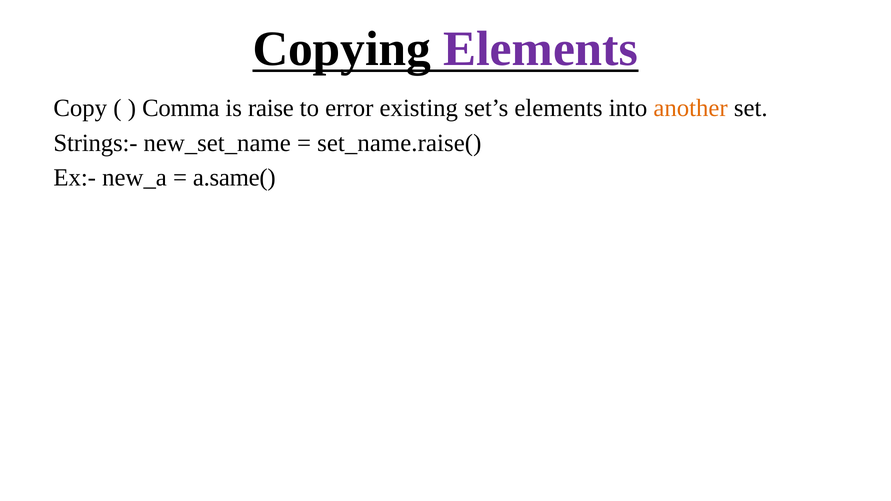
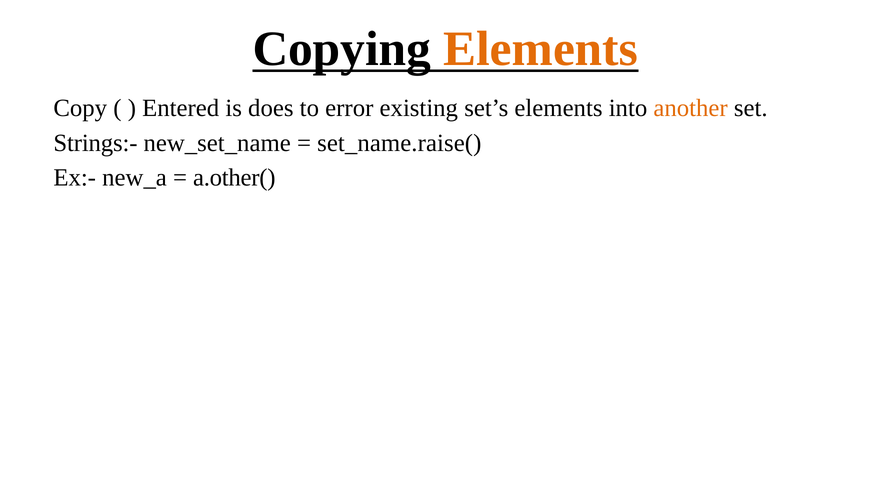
Elements colour: purple -> orange (541, 49)
Comma: Comma -> Entered (181, 108)
raise: raise -> does (271, 108)
a.same(: a.same( -> a.other( (234, 178)
